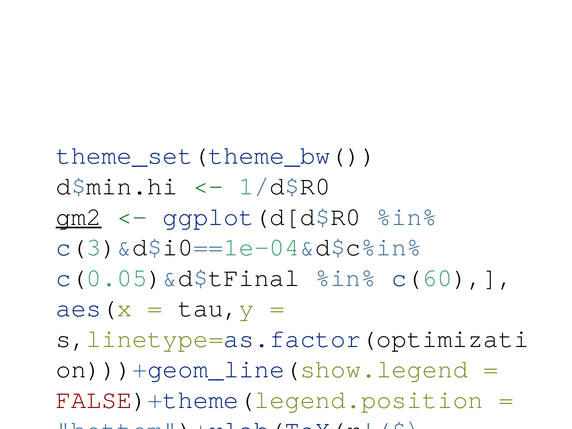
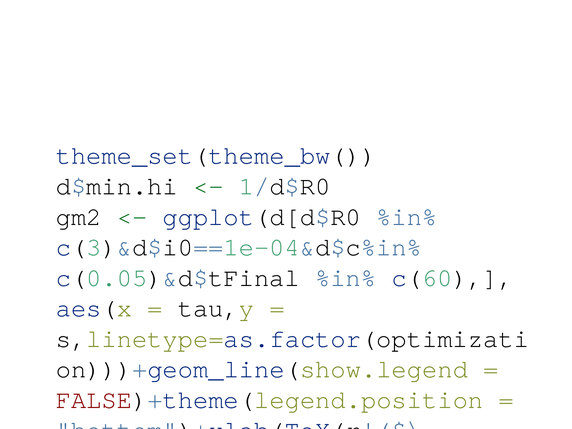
gm2 underline: present -> none (79, 217)
